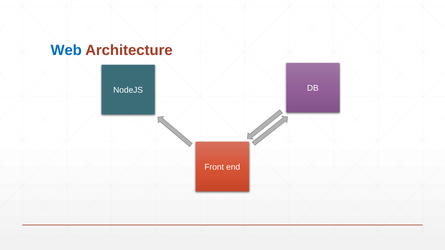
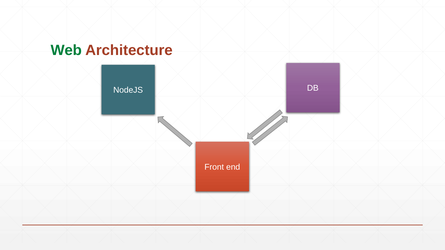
Web colour: blue -> green (66, 50)
